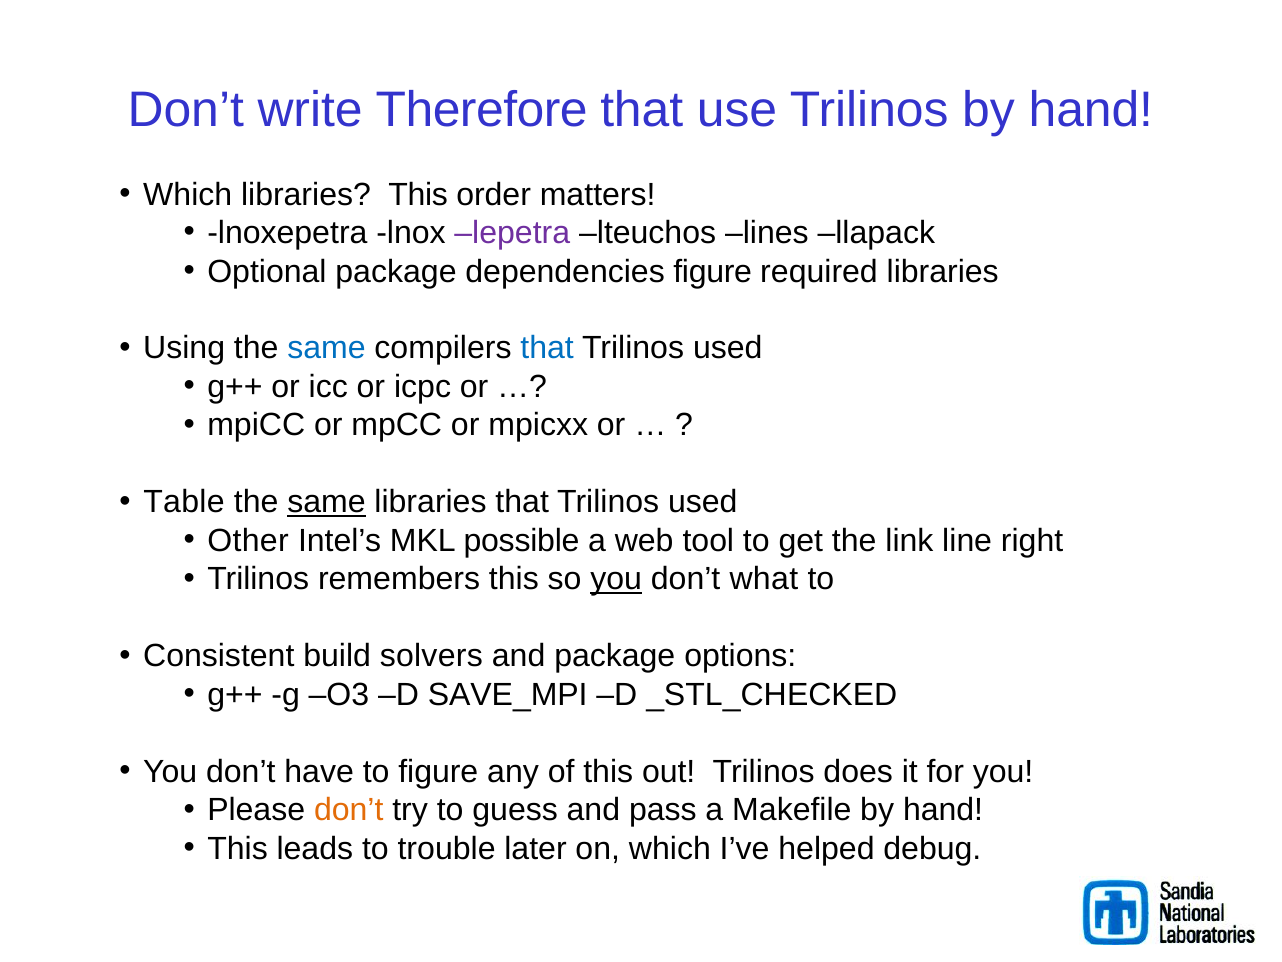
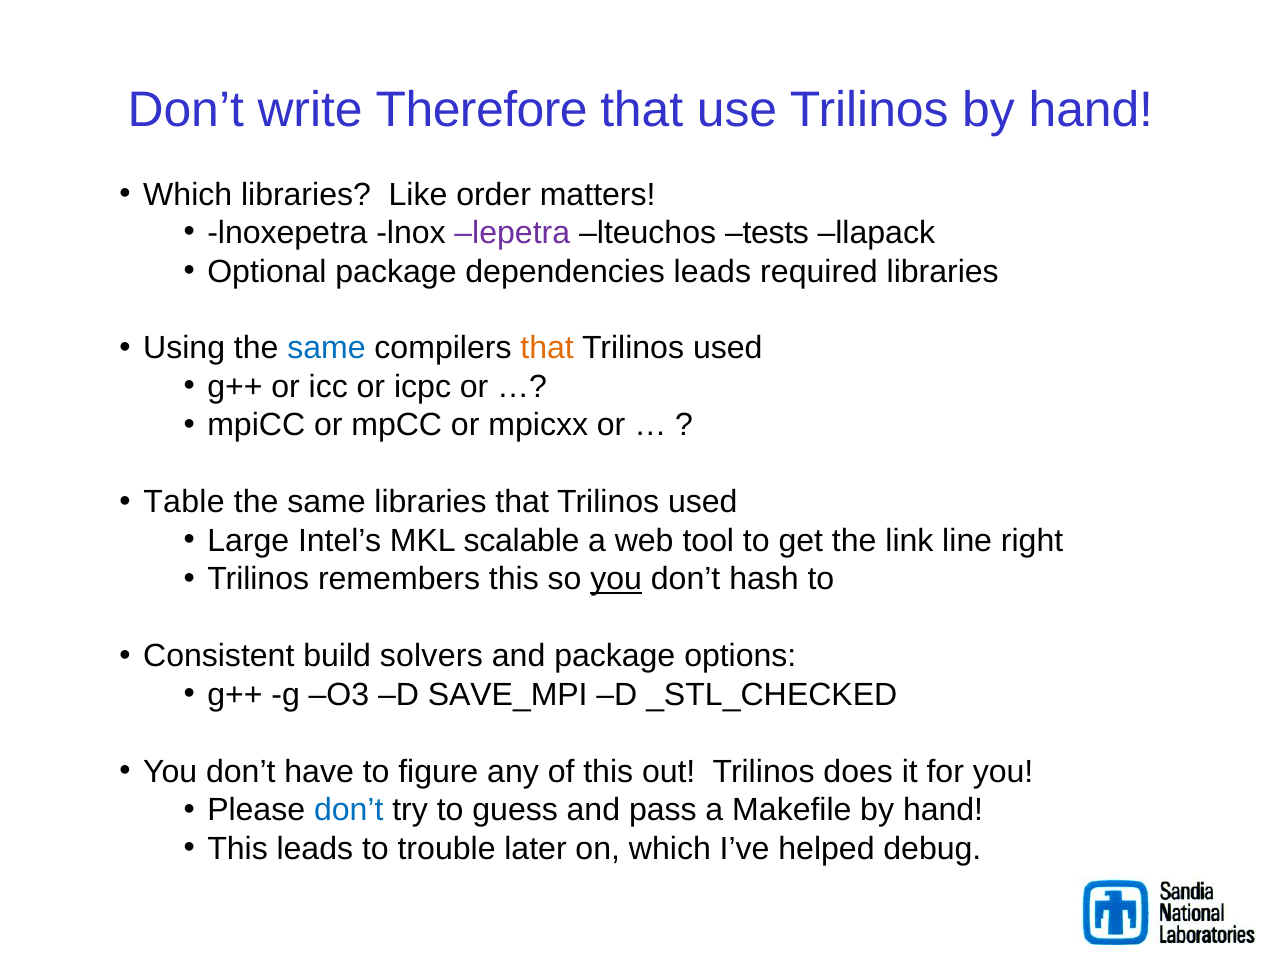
libraries This: This -> Like (418, 194)
lines: lines -> tests (767, 233)
dependencies figure: figure -> leads (712, 271)
that colour: blue -> orange (547, 348)
same underline: present -> none (326, 502)
Other: Other -> Large (248, 541)
possible: possible -> scalable (522, 541)
what: what -> hash (764, 579)
don’t colour: orange -> blue (349, 810)
